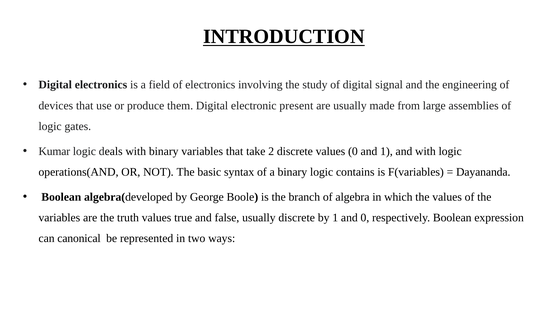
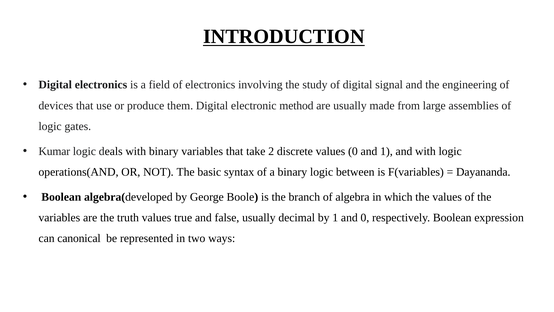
present: present -> method (296, 105)
contains: contains -> between (355, 172)
usually discrete: discrete -> decimal (297, 217)
